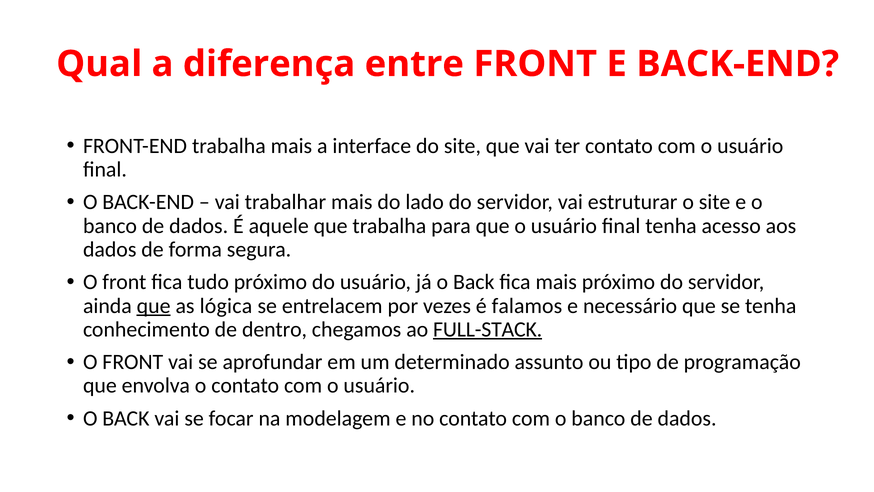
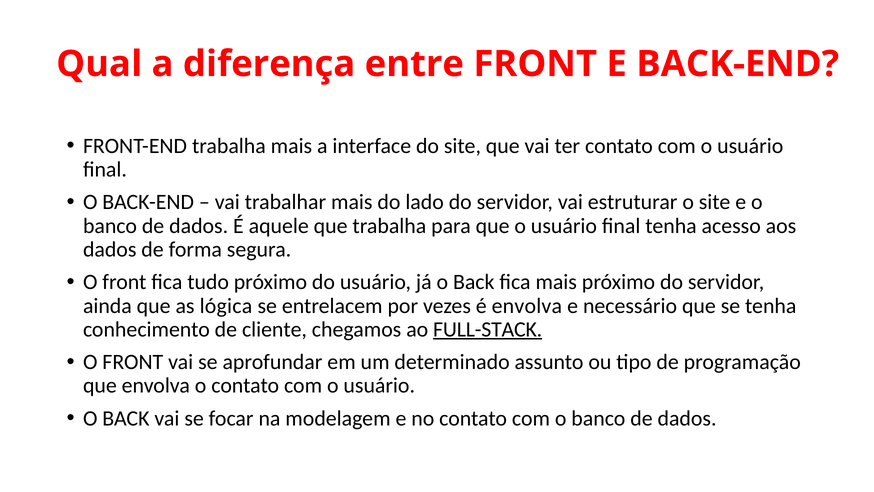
que underline: present -> none (154, 306)
é falamos: falamos -> envolva (527, 306)
dentro: dentro -> cliente (274, 329)
